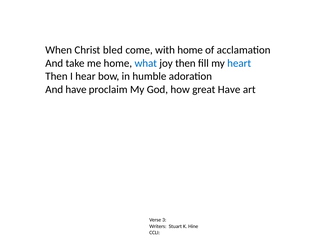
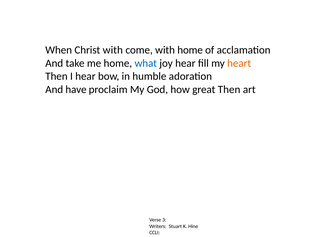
Christ bled: bled -> with (113, 50)
joy then: then -> hear (185, 63)
heart colour: blue -> orange (239, 63)
great Have: Have -> Then (229, 89)
